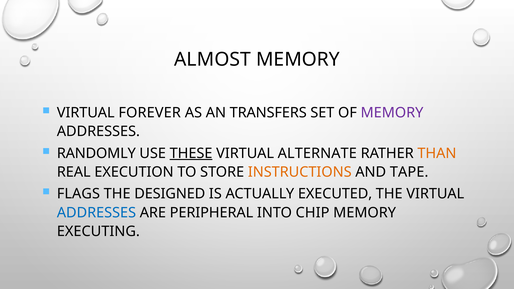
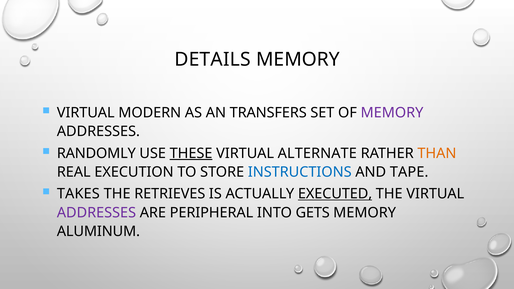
ALMOST: ALMOST -> DETAILS (213, 60)
FOREVER: FOREVER -> MODERN (150, 113)
INSTRUCTIONS colour: orange -> blue (300, 172)
FLAGS: FLAGS -> TAKES (78, 194)
DESIGNED: DESIGNED -> RETRIEVES (170, 194)
EXECUTED underline: none -> present (335, 194)
ADDRESSES colour: blue -> purple (96, 213)
CHIP: CHIP -> GETS (313, 213)
EXECUTING: EXECUTING -> ALUMINUM (98, 231)
